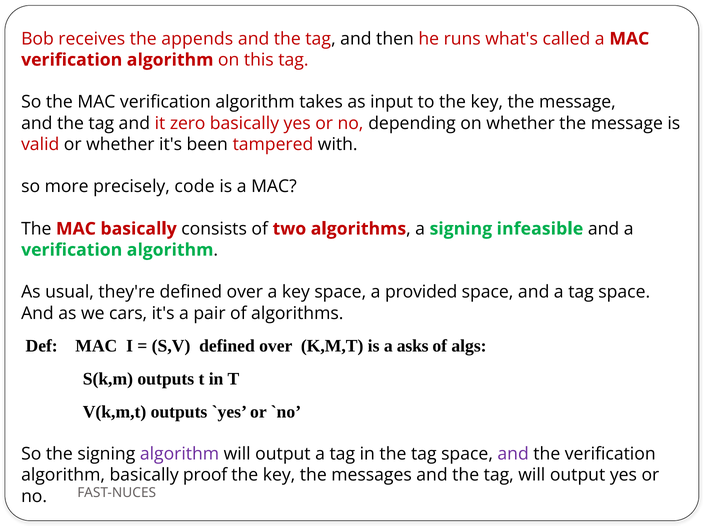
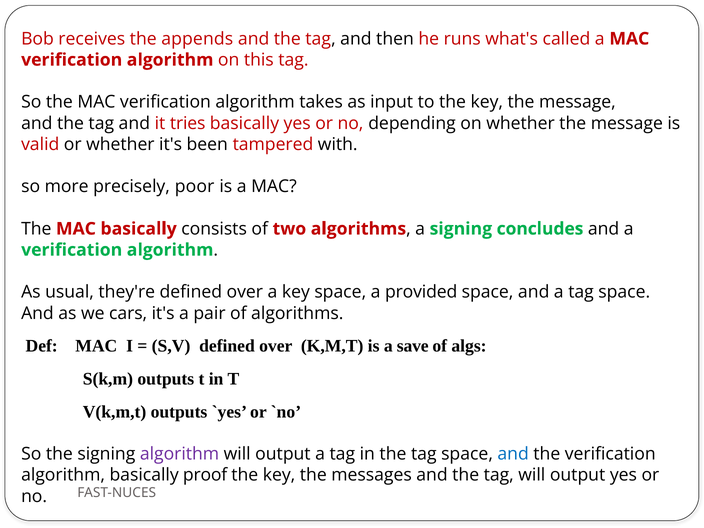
zero: zero -> tries (188, 123)
code: code -> poor (195, 187)
infeasible: infeasible -> concludes (540, 229)
asks: asks -> save (413, 346)
and colour: purple -> blue (513, 454)
